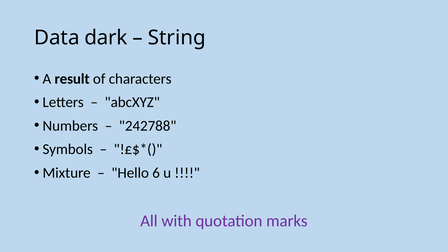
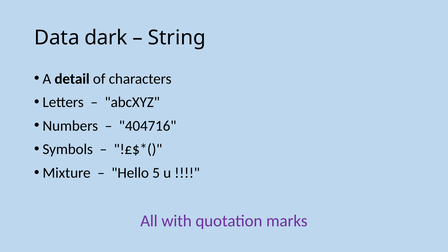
result: result -> detail (72, 79)
242788: 242788 -> 404716 (148, 126)
6: 6 -> 5 (156, 173)
